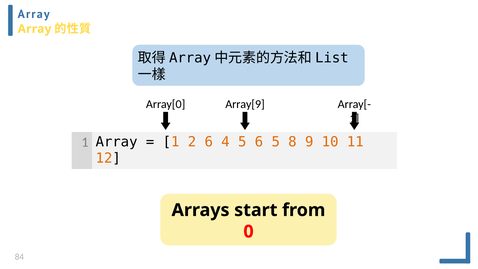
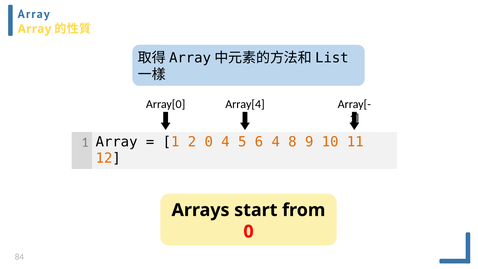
Array[9: Array[9 -> Array[4 (245, 104)
2 6: 6 -> 0 (209, 142)
6 5: 5 -> 4 (276, 142)
